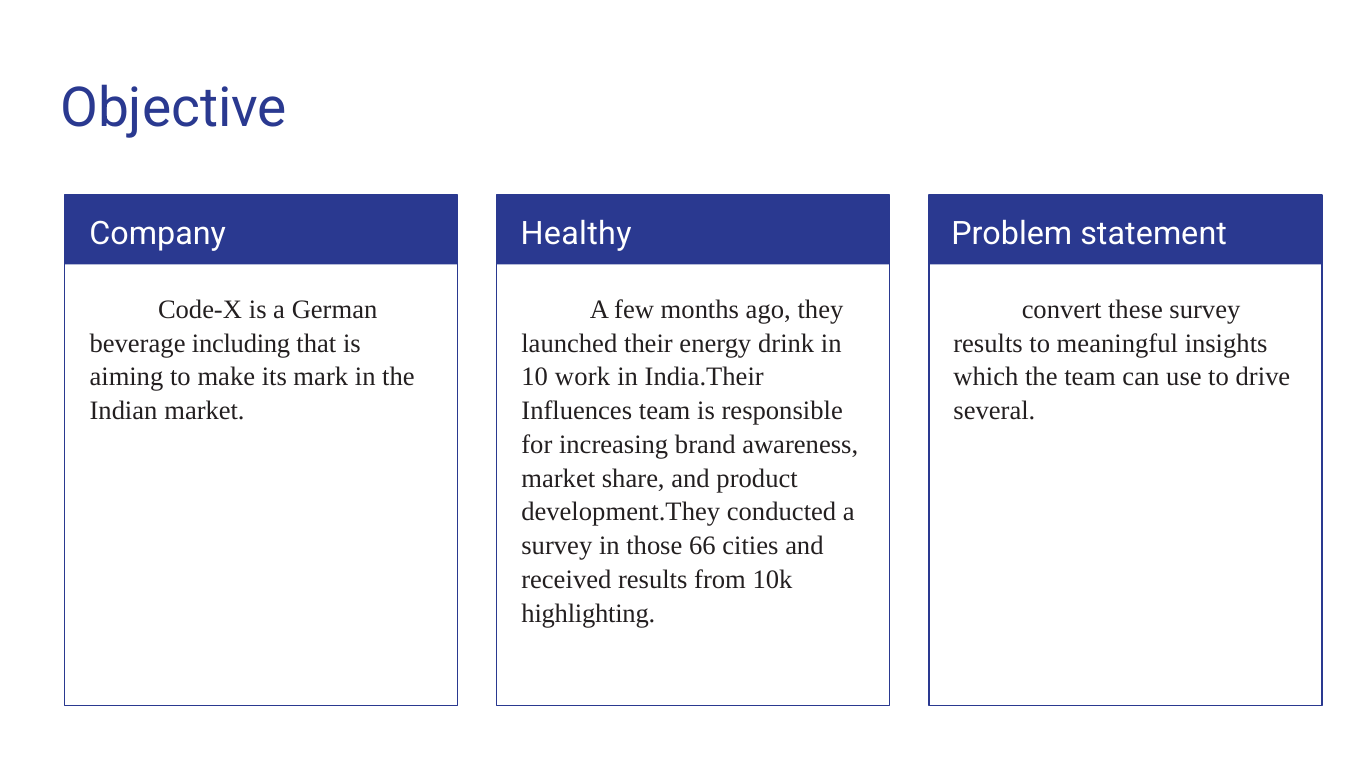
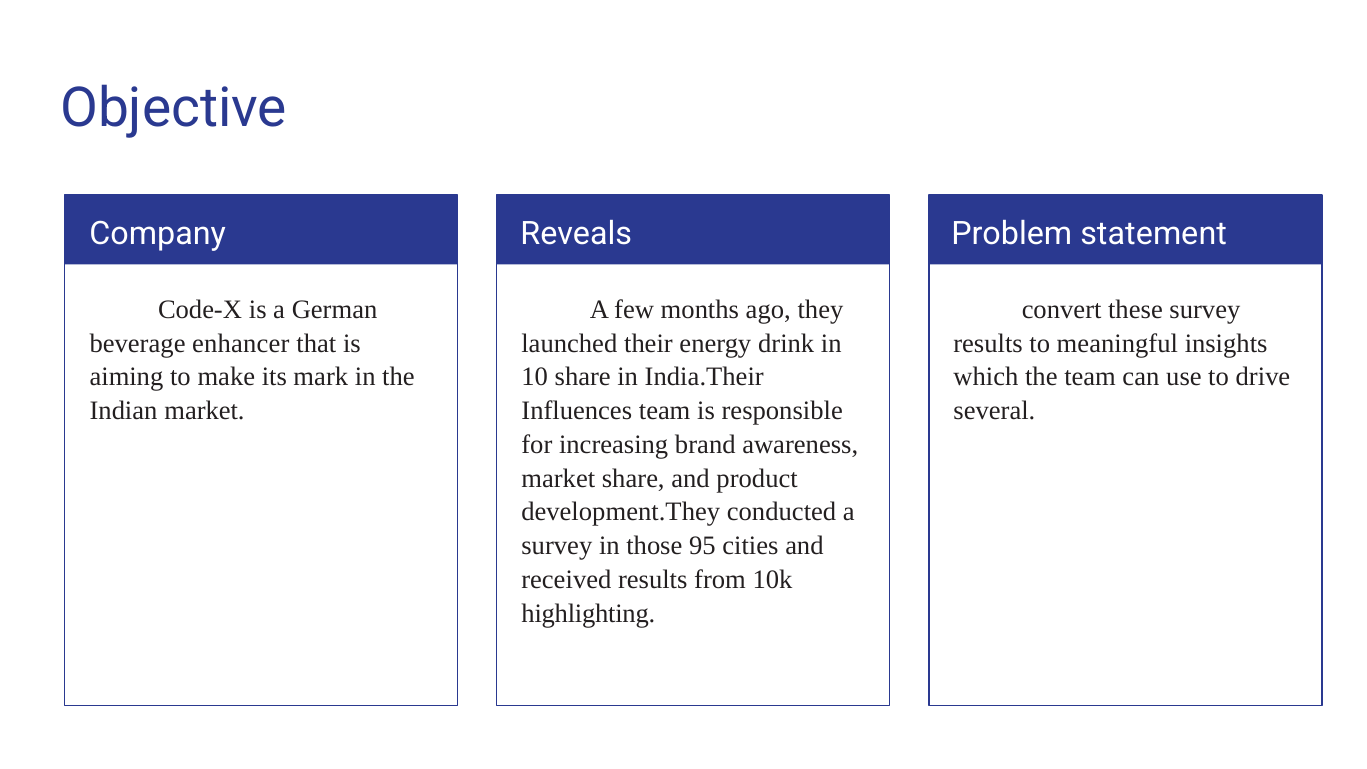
Healthy: Healthy -> Reveals (576, 234)
including: including -> enhancer (241, 343)
10 work: work -> share (583, 377)
66: 66 -> 95 (702, 546)
